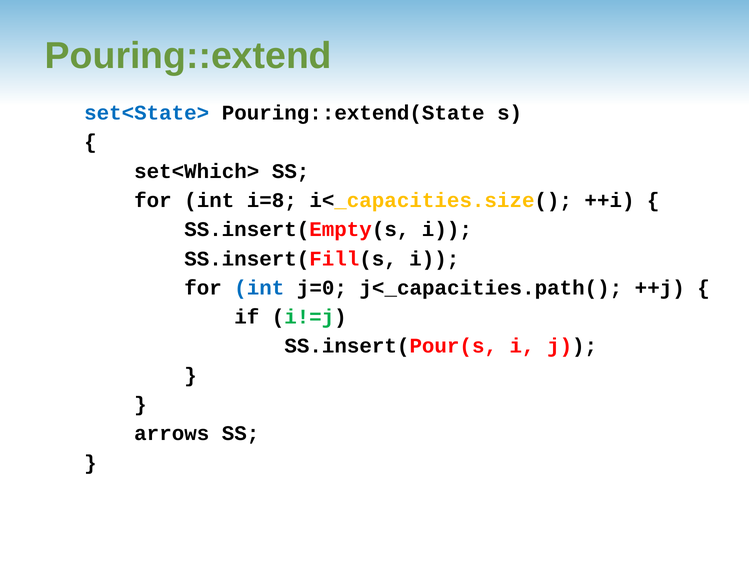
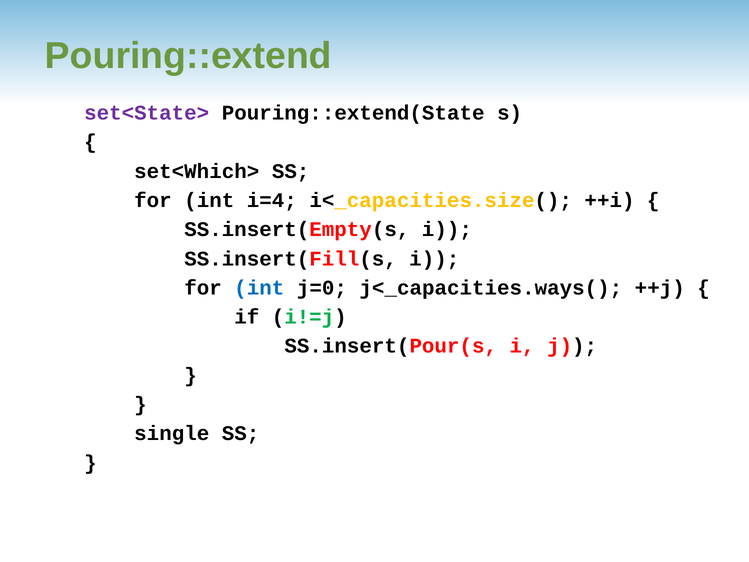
set<State> colour: blue -> purple (147, 113)
i=8: i=8 -> i=4 (272, 200)
j<_capacities.path(: j<_capacities.path( -> j<_capacities.ways( (491, 288)
arrows: arrows -> single (172, 433)
